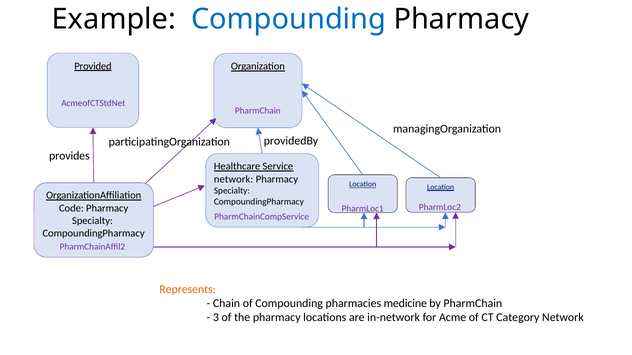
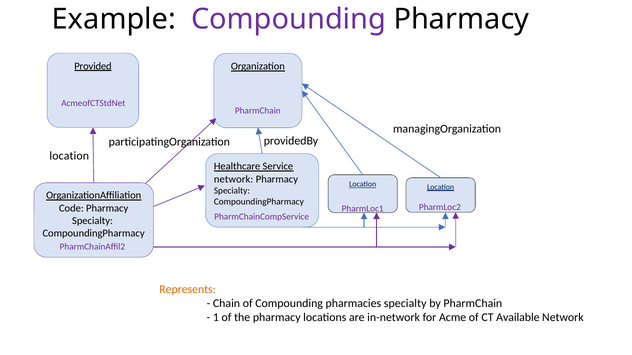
Compounding colour: blue -> purple (289, 19)
provides: provides -> location (69, 156)
pharmacies medicine: medicine -> specialty (405, 304)
3: 3 -> 1 (216, 318)
Category: Category -> Available (518, 318)
